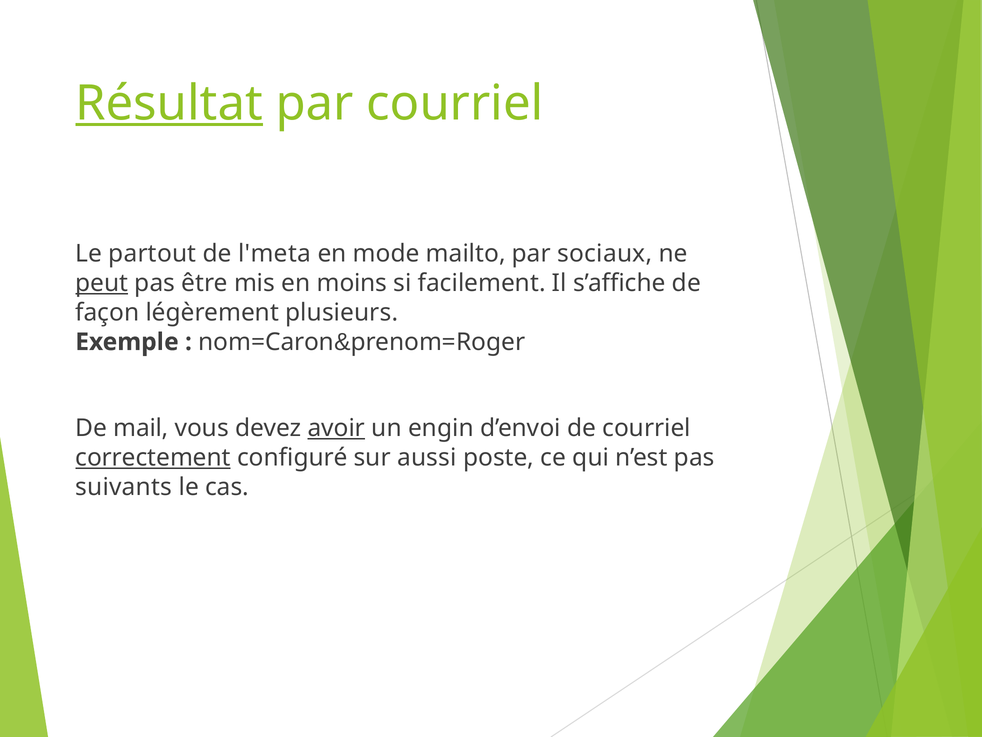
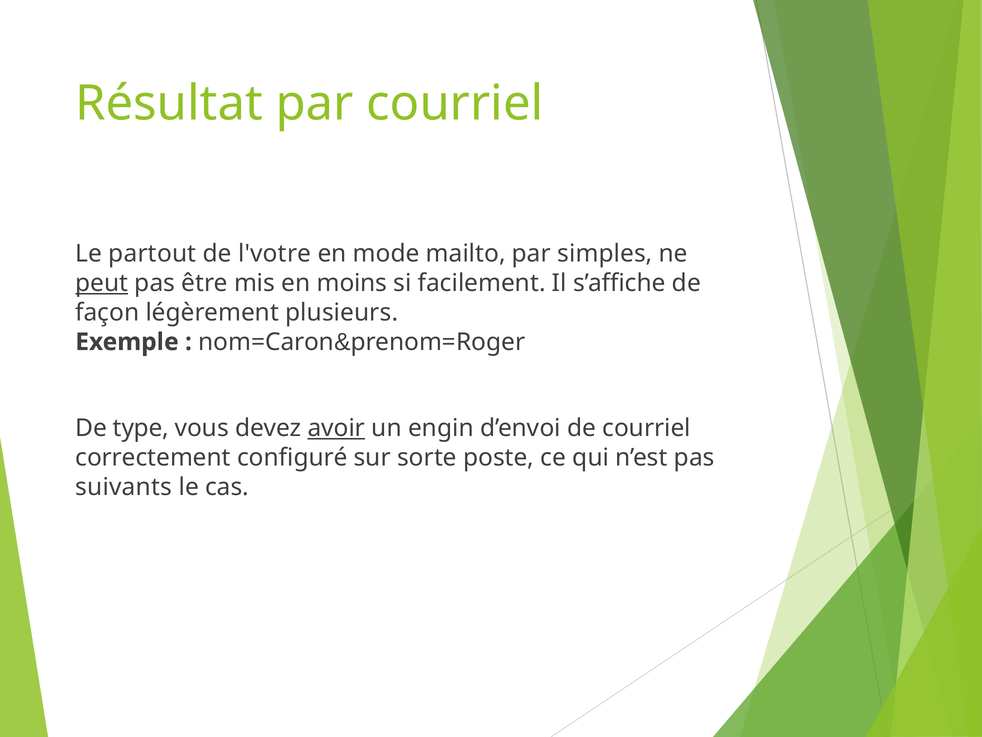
Résultat underline: present -> none (169, 103)
l'meta: l'meta -> l'votre (275, 253)
sociaux: sociaux -> simples (605, 253)
mail: mail -> type (141, 428)
correctement underline: present -> none (153, 457)
aussi: aussi -> sorte (427, 457)
